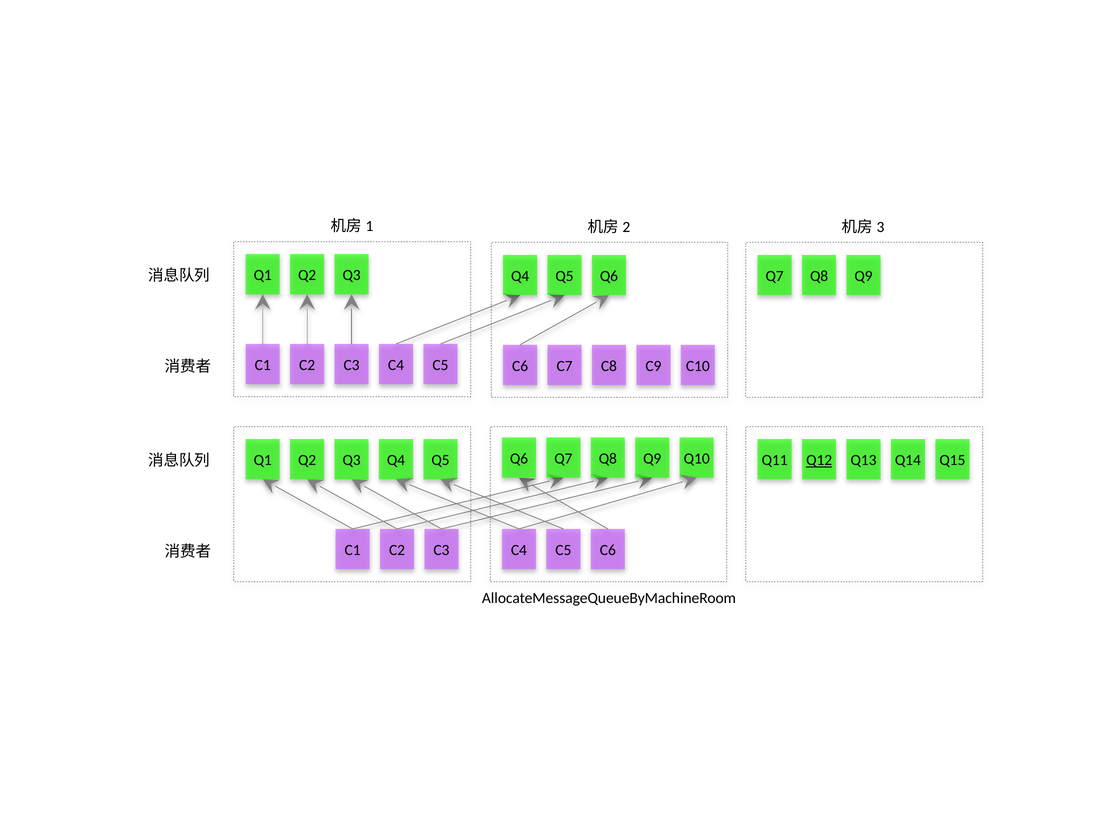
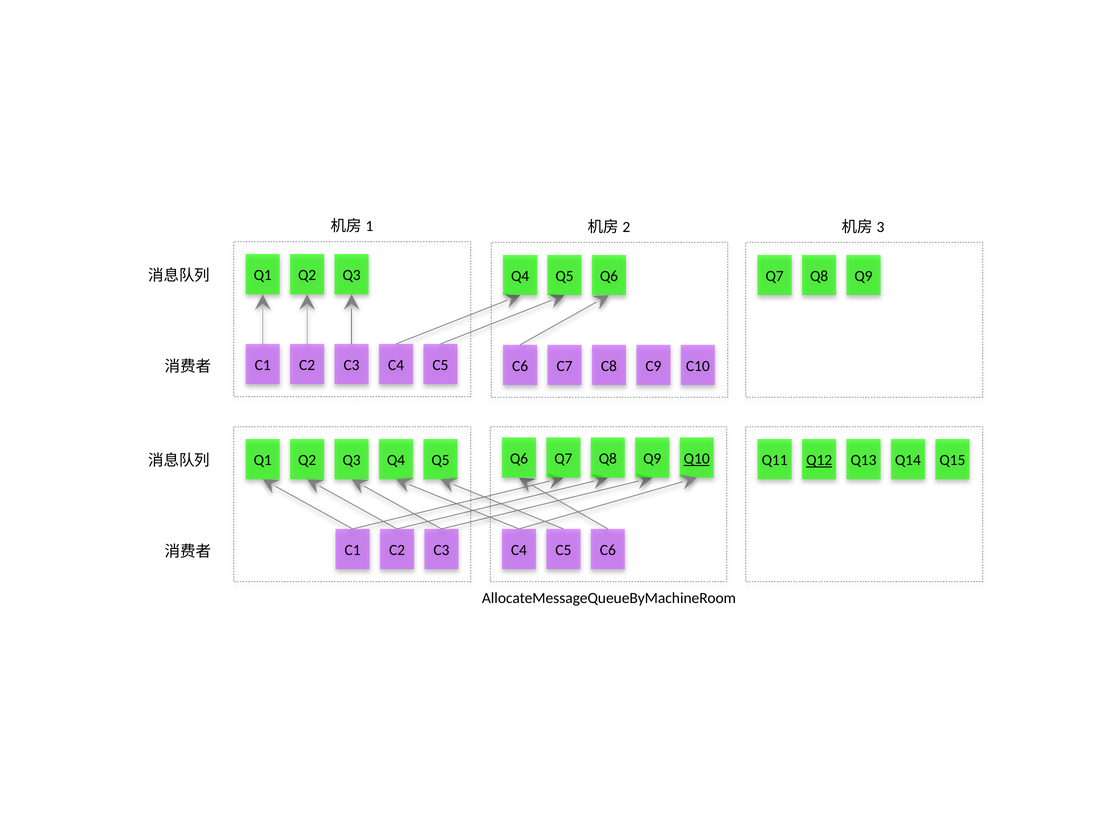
Q10 underline: none -> present (697, 459)
